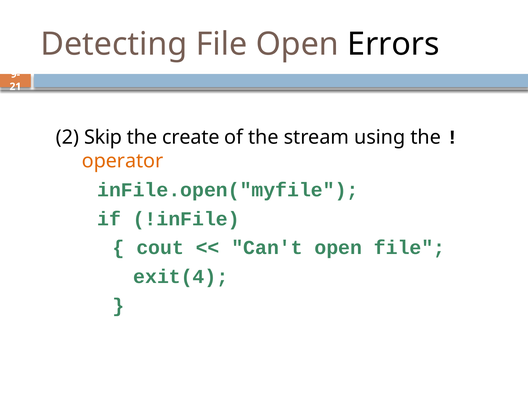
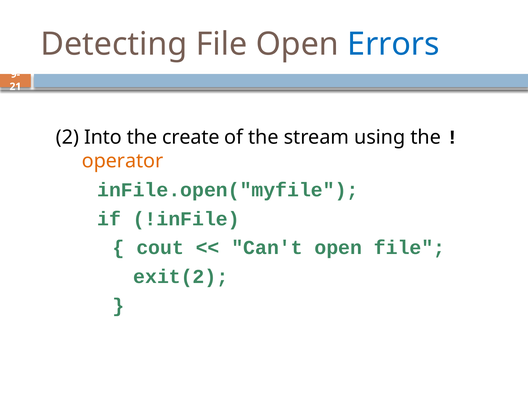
Errors colour: black -> blue (393, 44)
Skip: Skip -> Into (103, 137)
exit(4: exit(4 -> exit(2 (181, 277)
